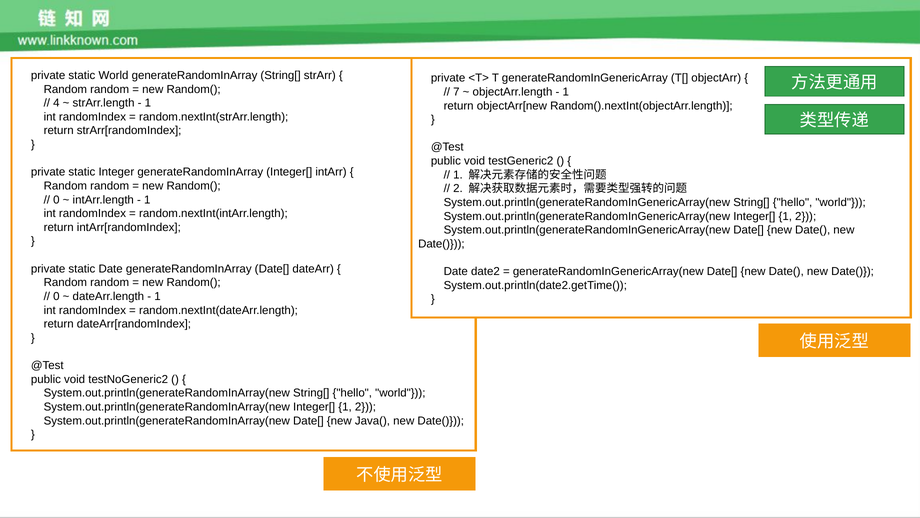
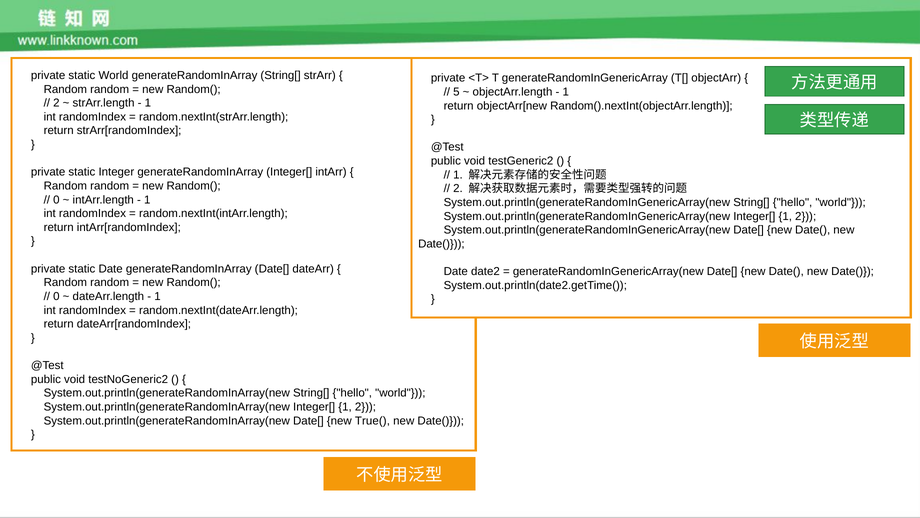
7: 7 -> 5 (456, 92)
4: 4 -> 2 (56, 103)
Java(: Java( -> True( (372, 420)
